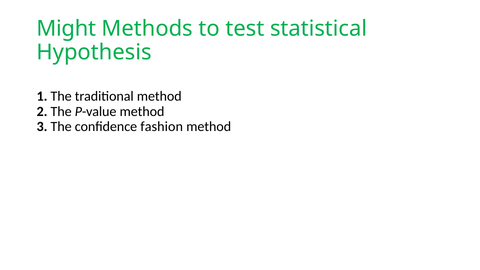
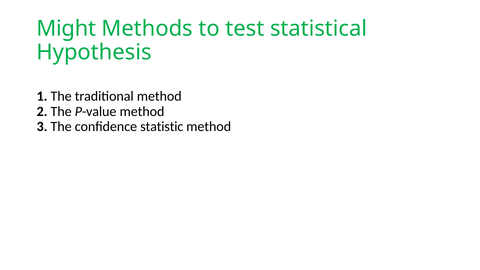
fashion: fashion -> statistic (162, 127)
